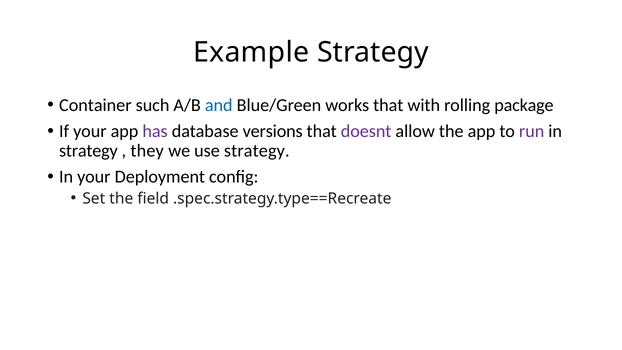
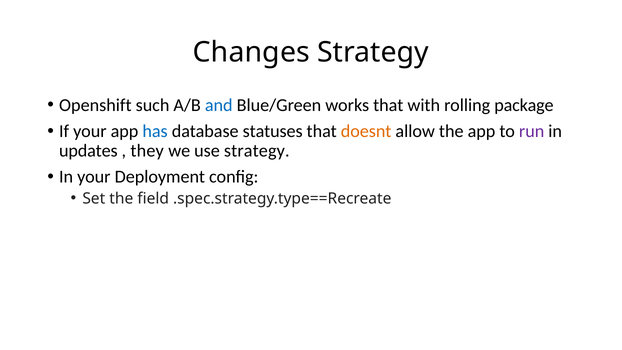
Example: Example -> Changes (251, 52)
Container: Container -> Openshift (95, 105)
has colour: purple -> blue (155, 131)
versions: versions -> statuses (273, 131)
doesnt colour: purple -> orange (366, 131)
strategy: strategy -> updates (88, 151)
